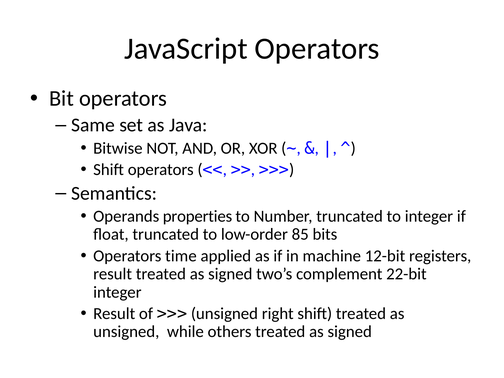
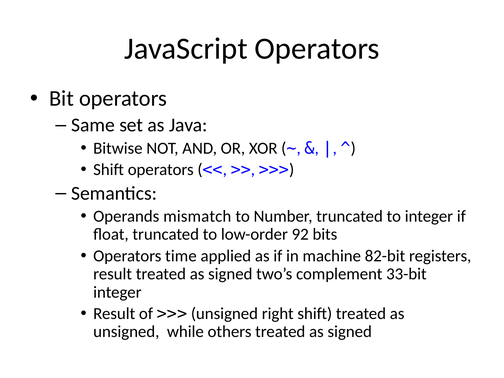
properties: properties -> mismatch (197, 216)
85: 85 -> 92 (300, 234)
12-bit: 12-bit -> 82-bit (385, 256)
22-bit: 22-bit -> 33-bit (406, 274)
